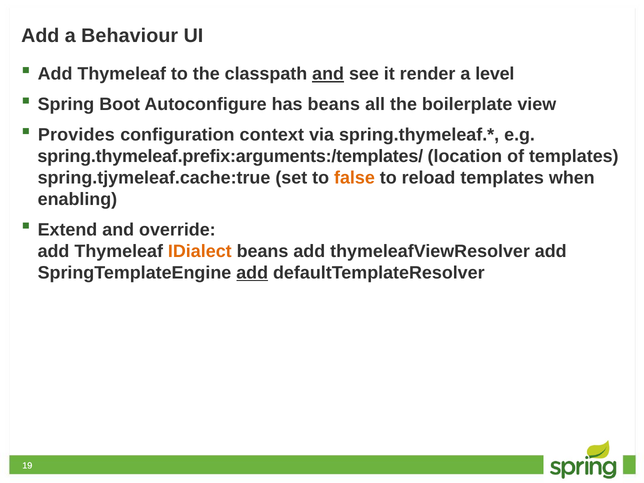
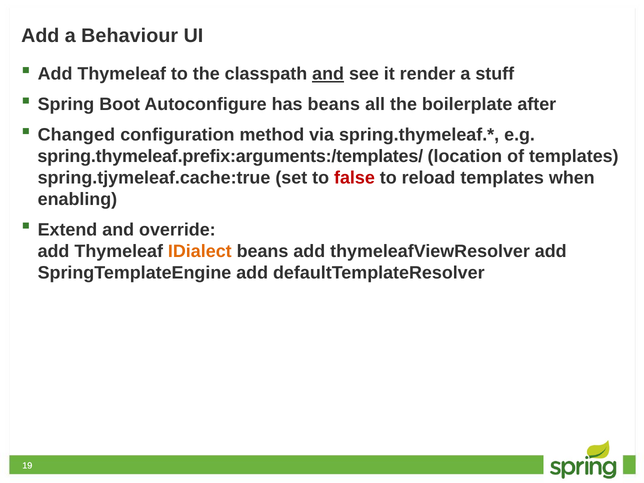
level: level -> stuff (495, 74)
view: view -> after (537, 105)
Provides: Provides -> Changed (76, 135)
context: context -> method (272, 135)
false colour: orange -> red (354, 178)
add underline: present -> none (252, 273)
